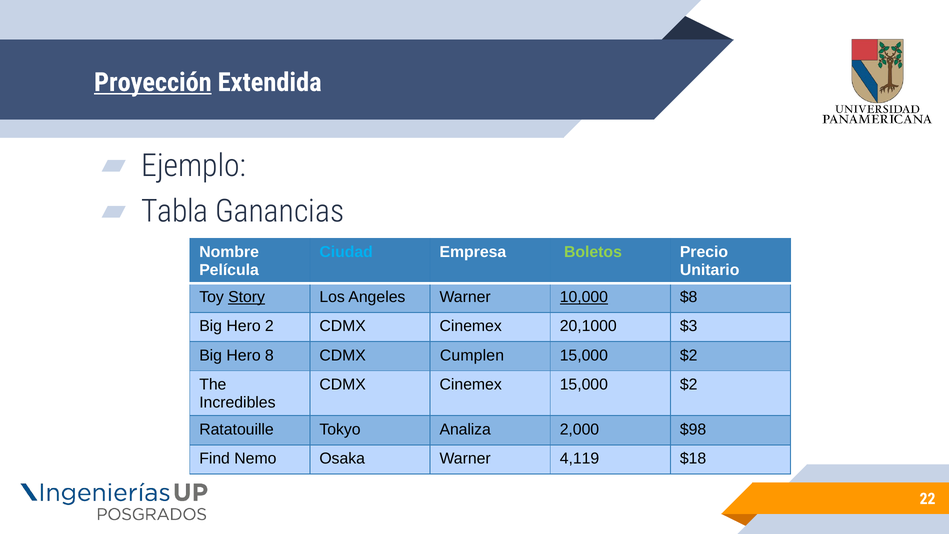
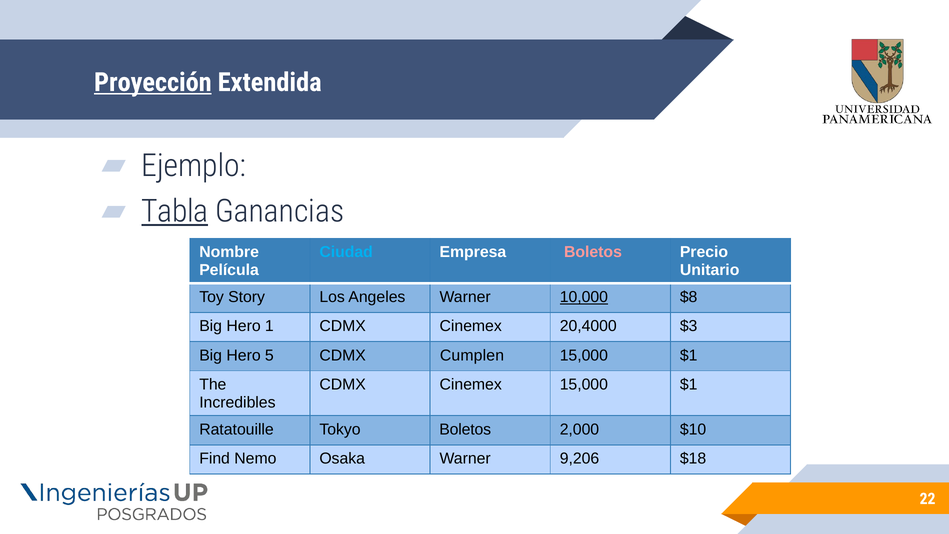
Tabla underline: none -> present (175, 211)
Boletos colour: light green -> pink (593, 252)
Story underline: present -> none (247, 297)
2: 2 -> 1 (269, 326)
20,1000: 20,1000 -> 20,4000 (588, 326)
8: 8 -> 5 (269, 355)
$2: $2 -> $1 (689, 355)
Cinemex 15,000 $2: $2 -> $1 (689, 385)
Tokyo Analiza: Analiza -> Boletos (465, 429)
$98: $98 -> $10 (693, 429)
4,119: 4,119 -> 9,206 (579, 459)
